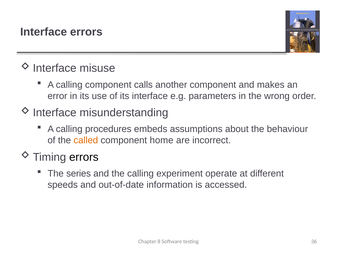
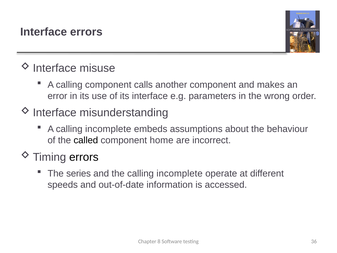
A calling procedures: procedures -> incomplete (108, 129)
called colour: orange -> black (86, 140)
the calling experiment: experiment -> incomplete (180, 173)
